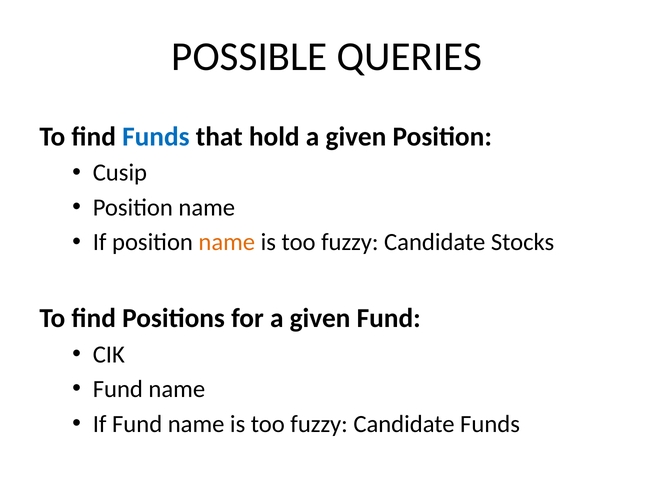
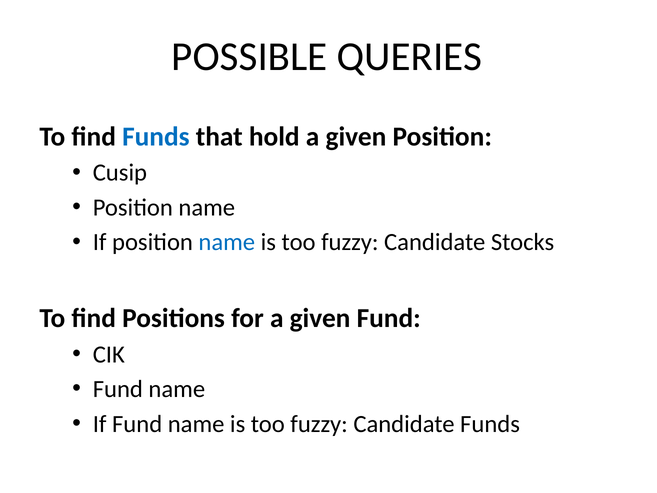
name colour: orange -> blue (227, 242)
